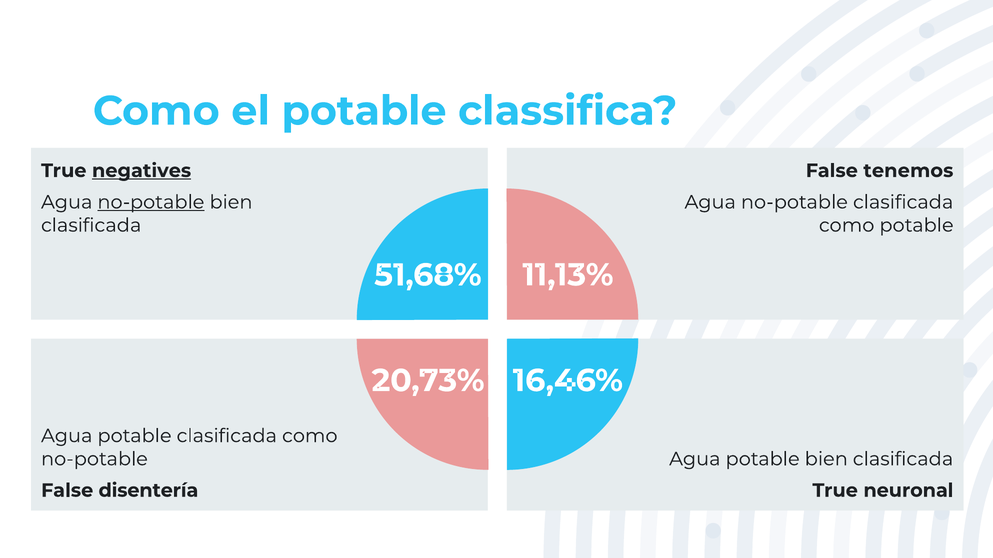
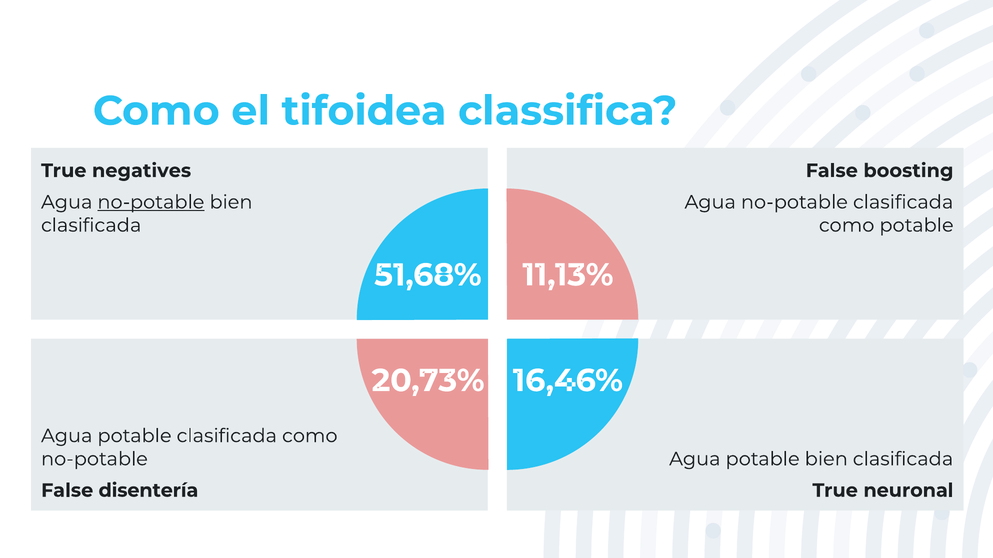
el potable: potable -> tifoidea (364, 111)
negatives underline: present -> none (142, 171)
tenemos: tenemos -> boosting (908, 171)
